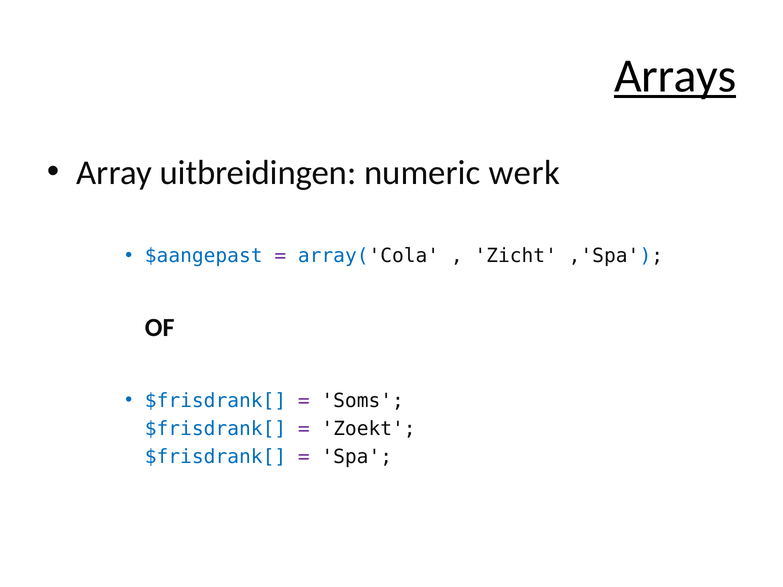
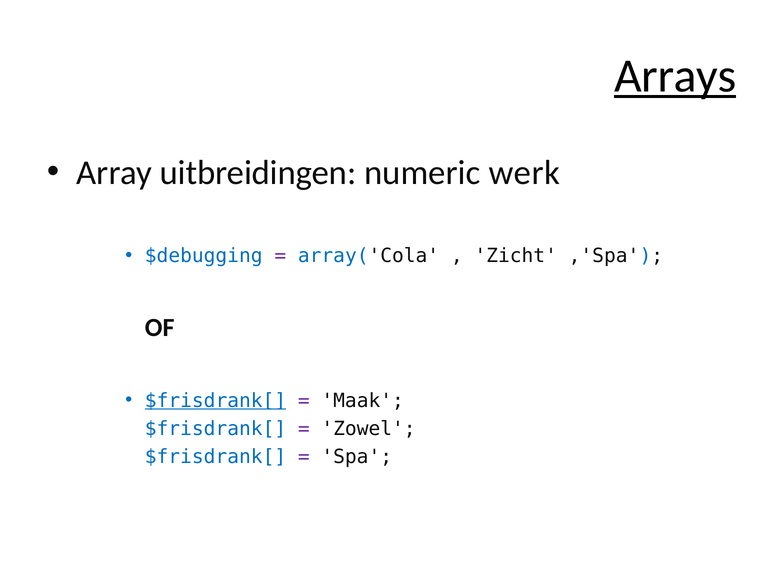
$aangepast: $aangepast -> $debugging (204, 256)
$frisdrank[ underline: none -> present (216, 401)
Soms: Soms -> Maak (363, 401)
Zoekt: Zoekt -> Zowel (369, 429)
